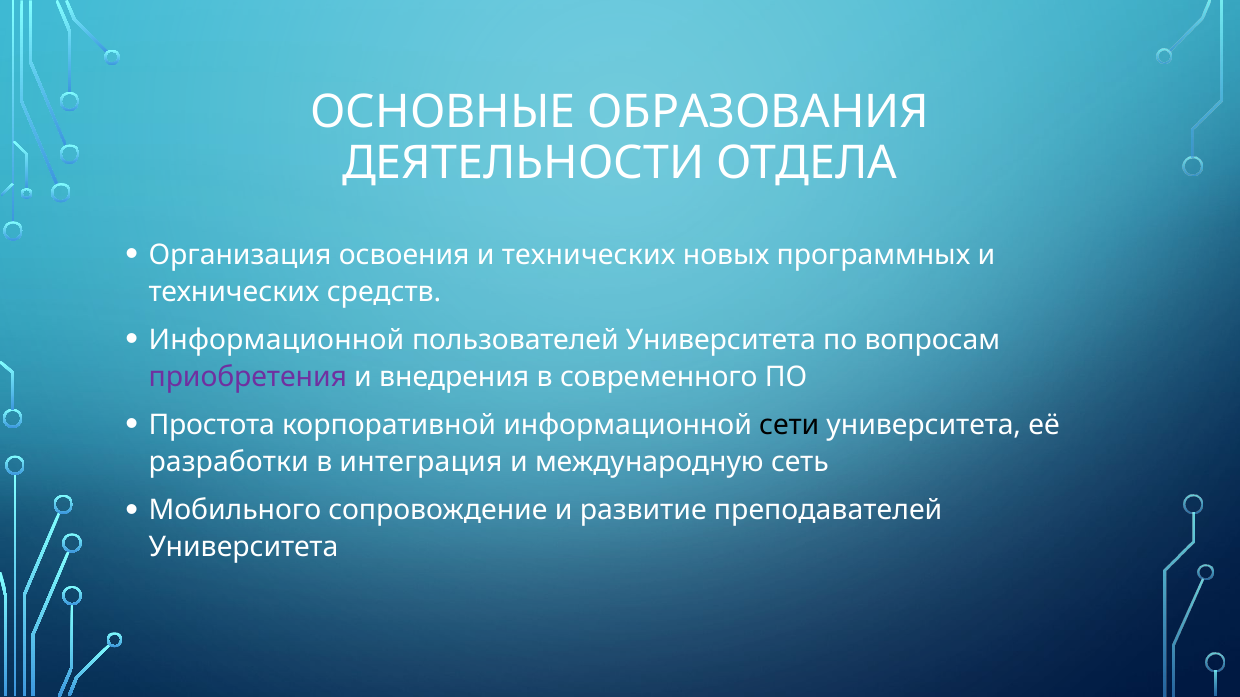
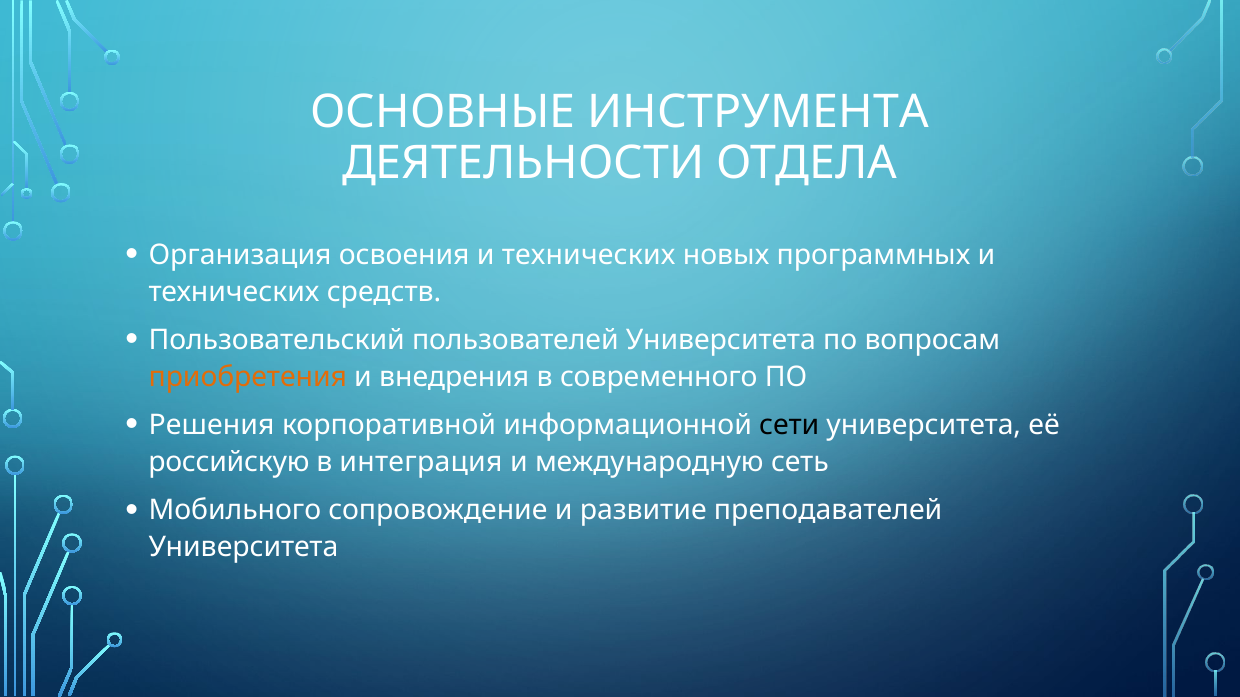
ОБРАЗОВАНИЯ: ОБРАЗОВАНИЯ -> ИНСТРУМЕНТА (758, 113)
Информационной: Информационной -> Пользовательский (277, 340)
приобретения colour: purple -> orange (248, 377)
Простота: Простота -> Решения (212, 426)
разработки: разработки -> российскую (229, 462)
